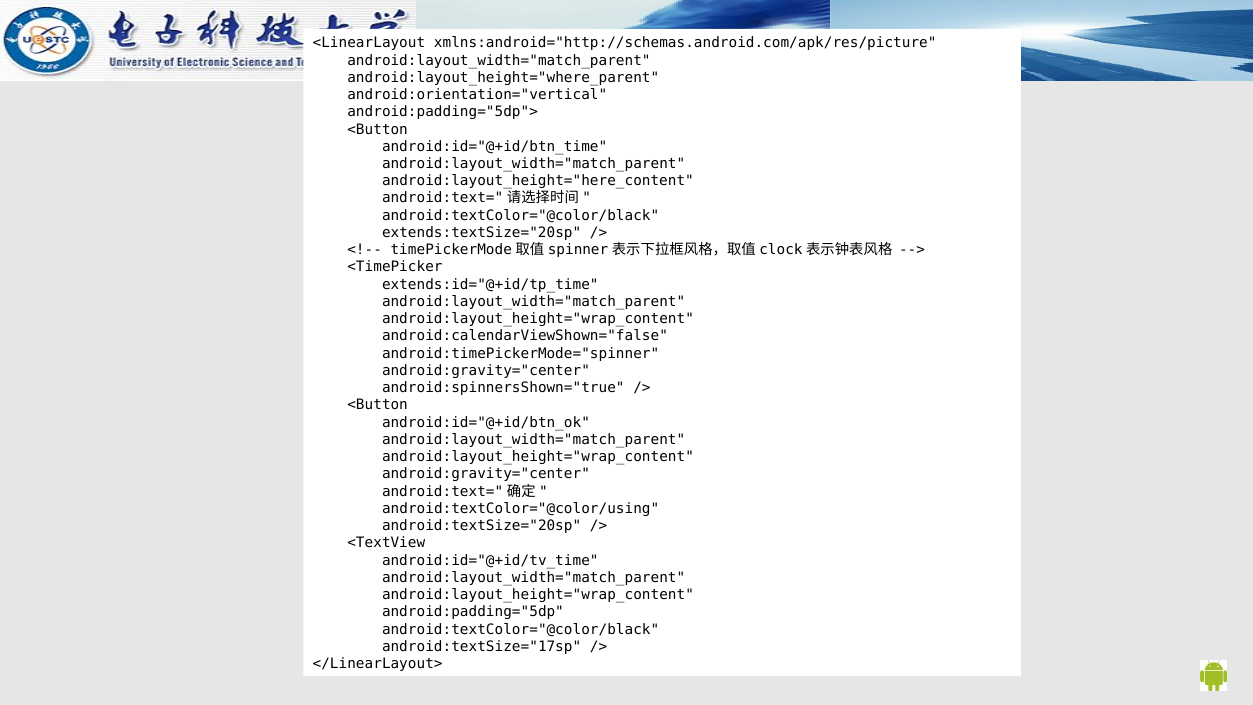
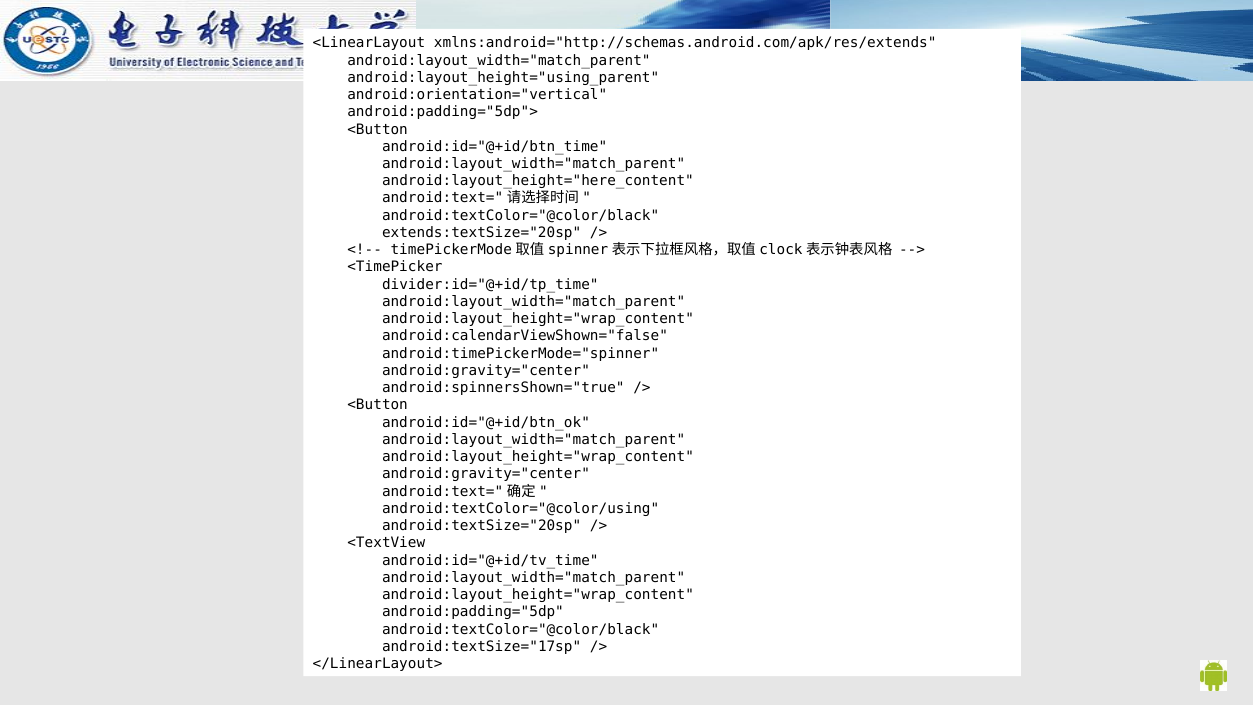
xmlns:android="http://schemas.android.com/apk/res/picture: xmlns:android="http://schemas.android.com/apk/res/picture -> xmlns:android="http://schemas.android.com/apk/res/extends (685, 43)
android:layout_height="where_parent: android:layout_height="where_parent -> android:layout_height="using_parent (503, 78)
extends:id="@+id/tp_time: extends:id="@+id/tp_time -> divider:id="@+id/tp_time (490, 284)
